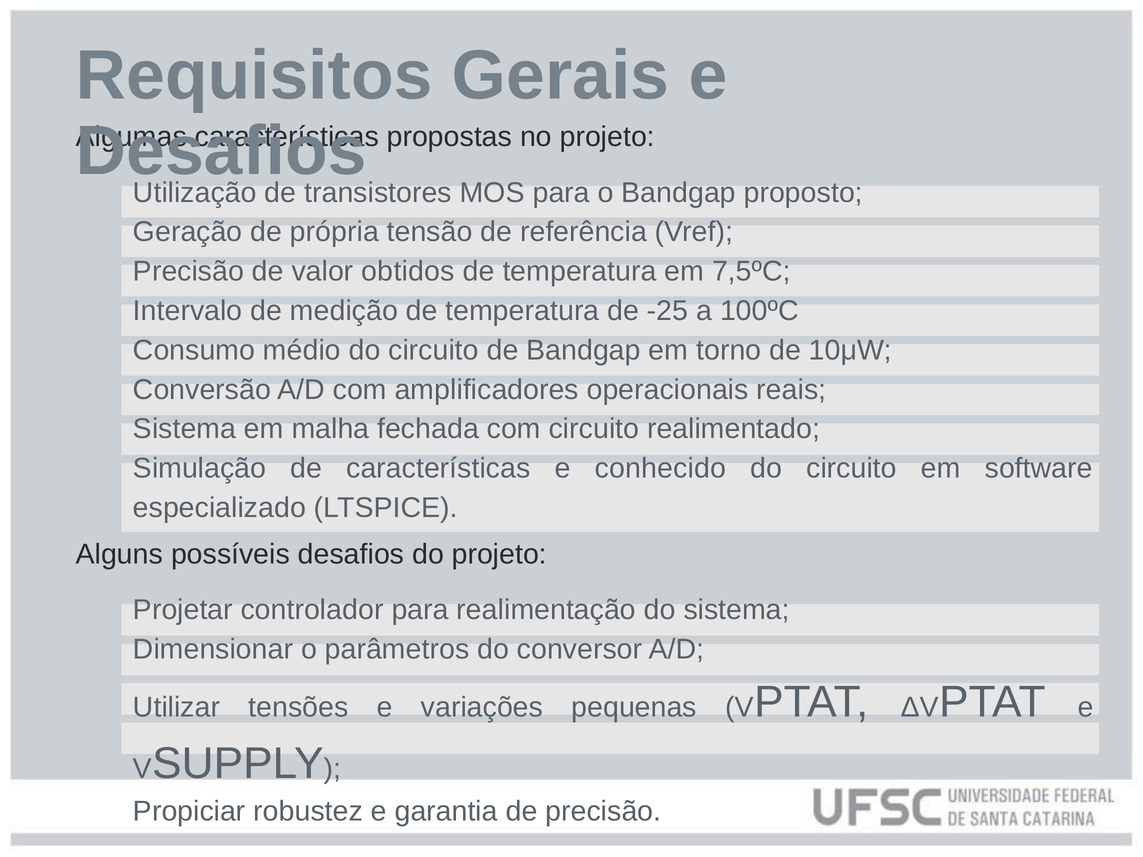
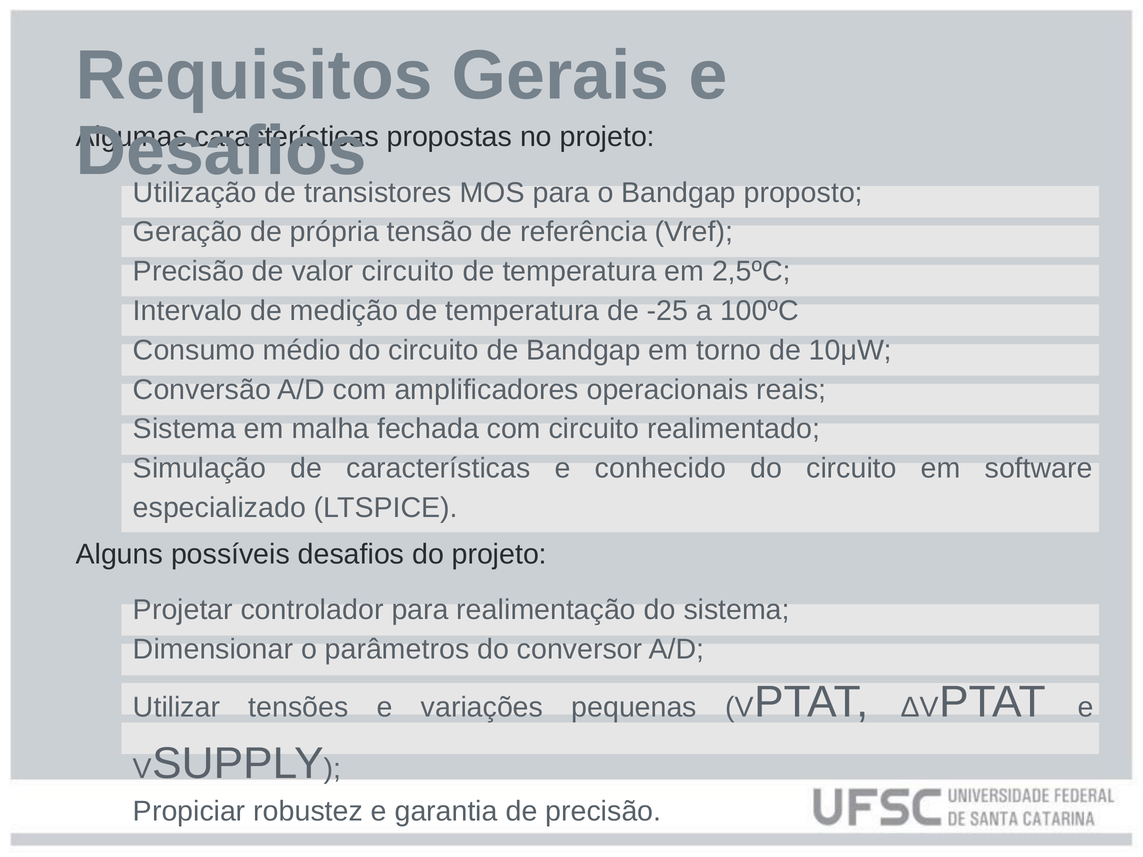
valor obtidos: obtidos -> circuito (408, 272)
7,5ºC: 7,5ºC -> 2,5ºC (751, 272)
